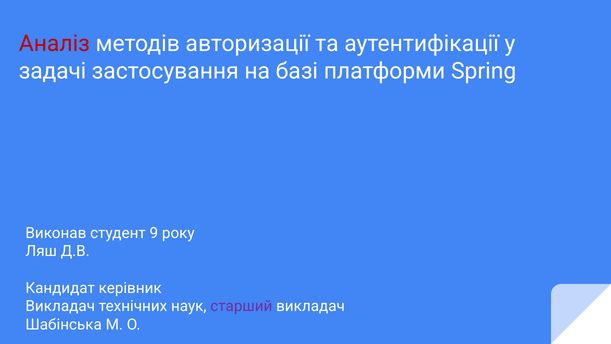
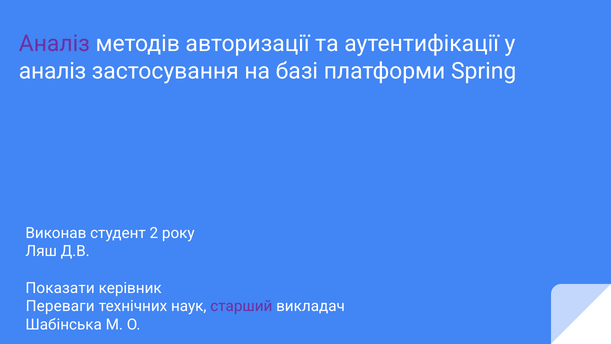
Аналіз colour: red -> purple (54, 44)
задачі: задачі -> аналіз (53, 71)
9: 9 -> 2 (154, 233)
Кандидат: Кандидат -> Показати (60, 288)
Викладач: Викладач -> Переваги (60, 306)
